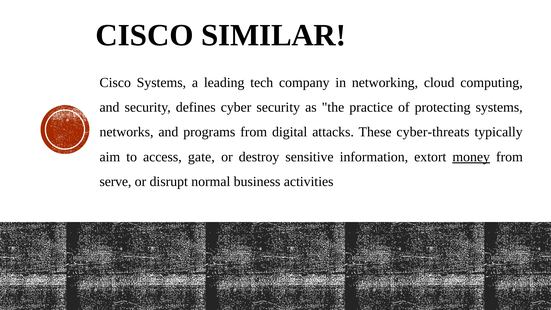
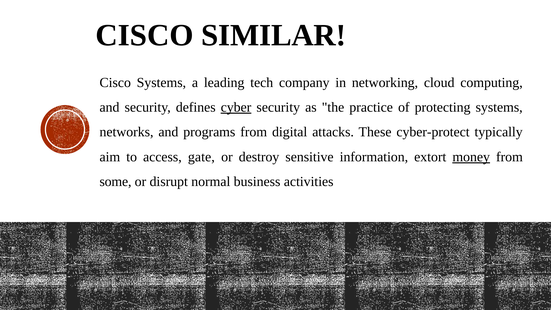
cyber underline: none -> present (236, 107)
cyber-threats: cyber-threats -> cyber-protect (433, 132)
serve: serve -> some (115, 182)
